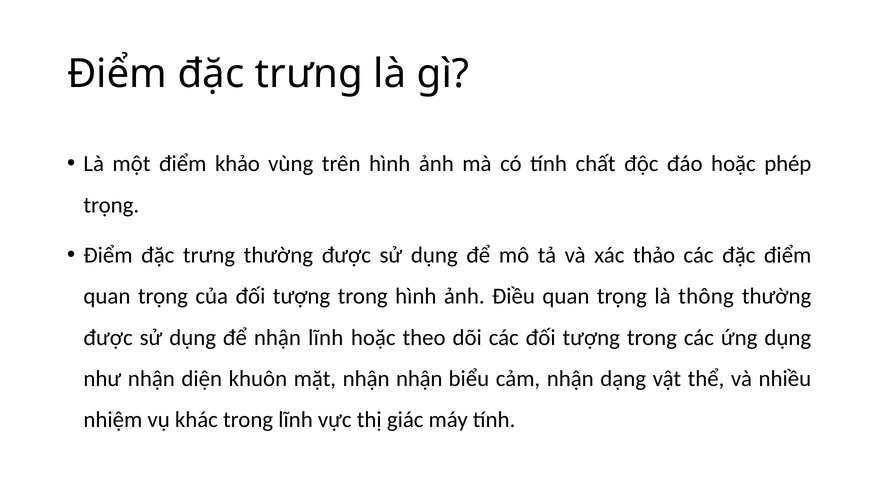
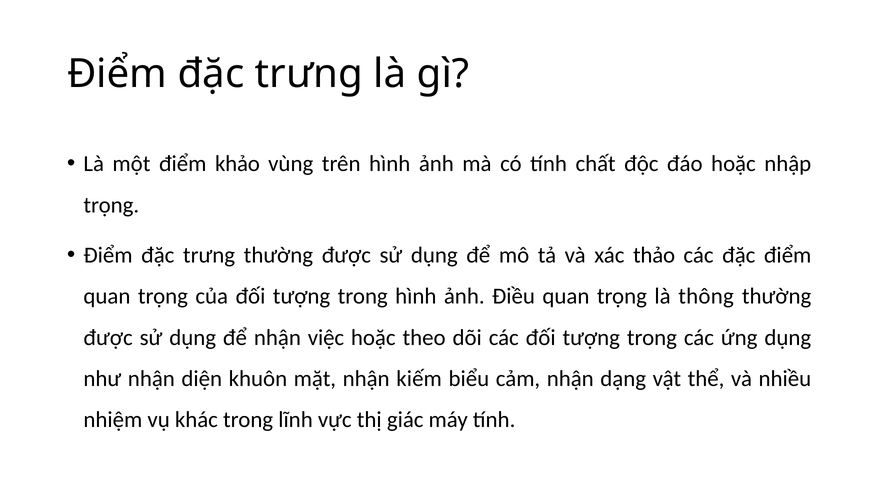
phép: phép -> nhập (788, 164)
nhận lĩnh: lĩnh -> việc (326, 338)
nhận nhận: nhận -> kiếm (419, 379)
